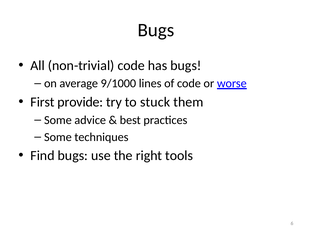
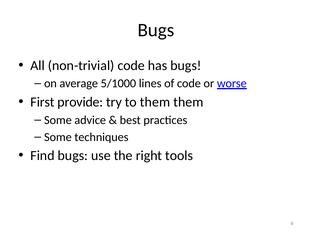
9/1000: 9/1000 -> 5/1000 (118, 83)
to stuck: stuck -> them (155, 102)
